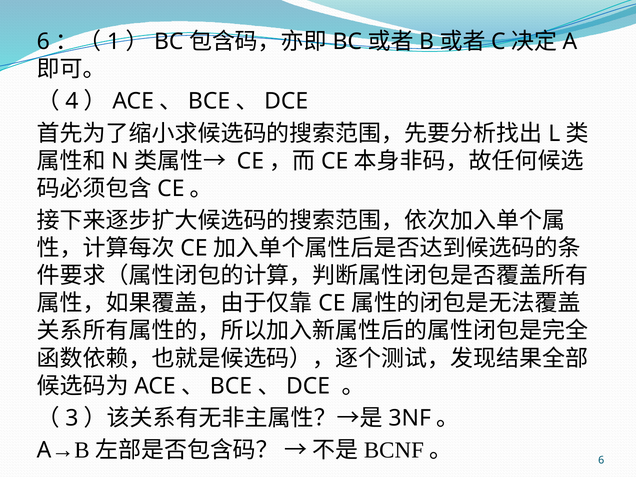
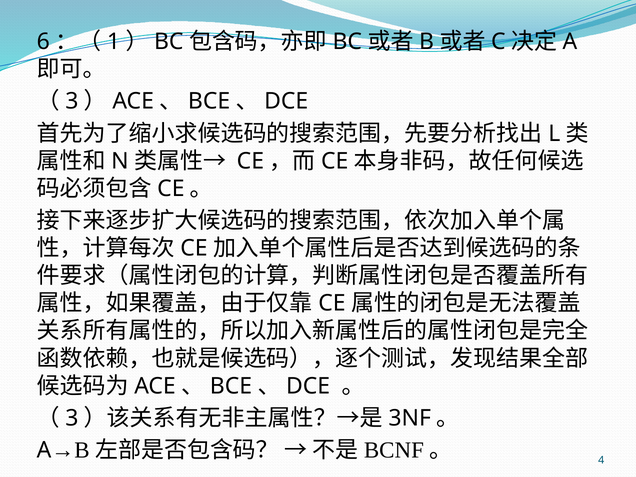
4: 4 -> 3 (72, 101)
6: 6 -> 4 (601, 460)
